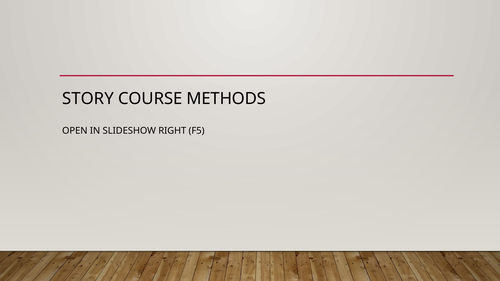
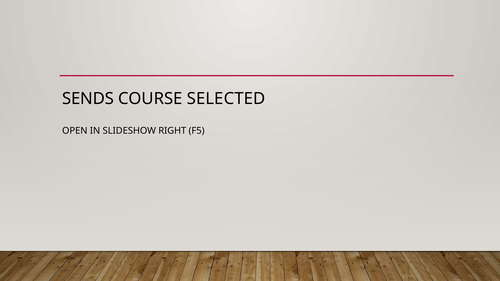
STORY: STORY -> SENDS (88, 99)
METHODS: METHODS -> SELECTED (226, 99)
